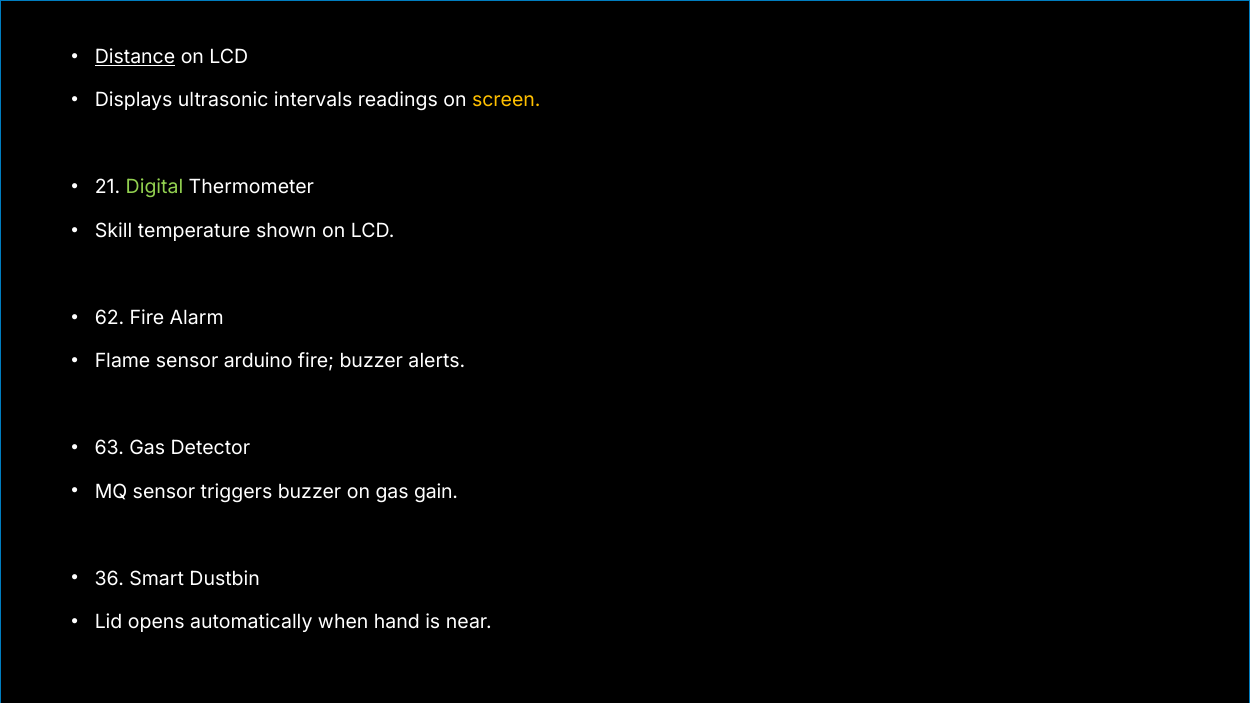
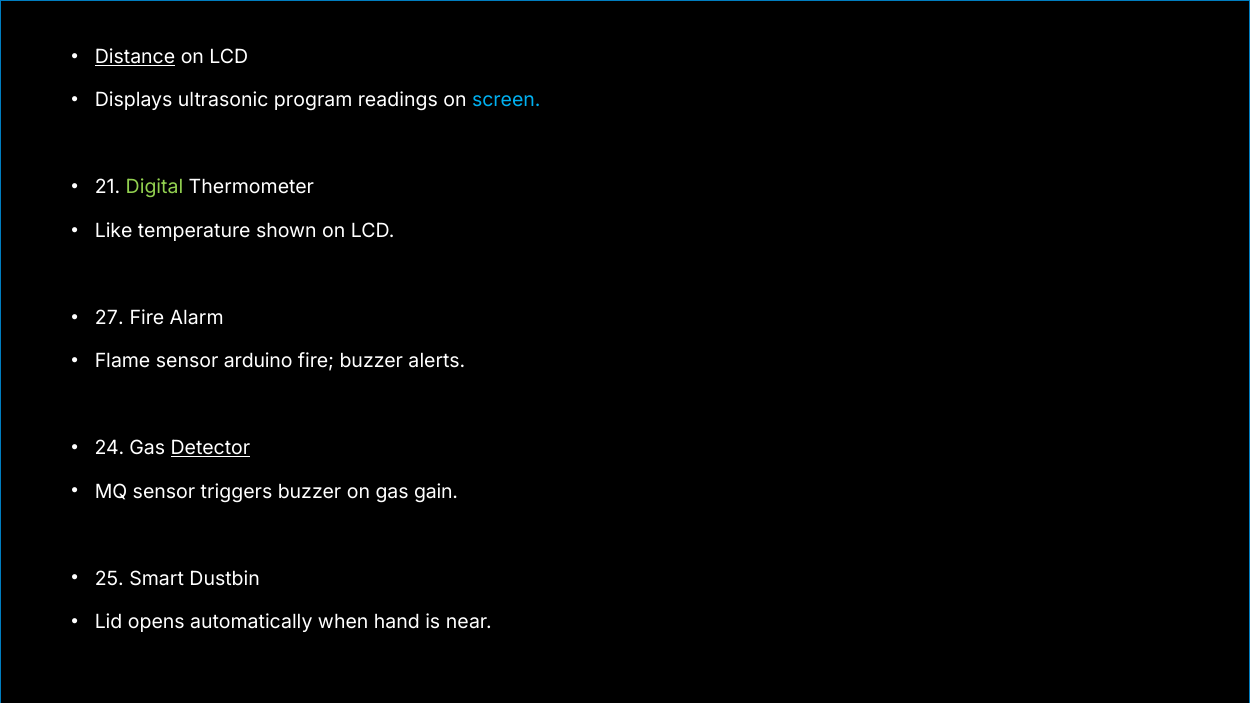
intervals: intervals -> program (313, 100)
screen colour: yellow -> light blue (506, 100)
Skill: Skill -> Like (114, 231)
62: 62 -> 27 (109, 318)
63: 63 -> 24 (109, 448)
Detector underline: none -> present (210, 448)
36: 36 -> 25 (109, 579)
